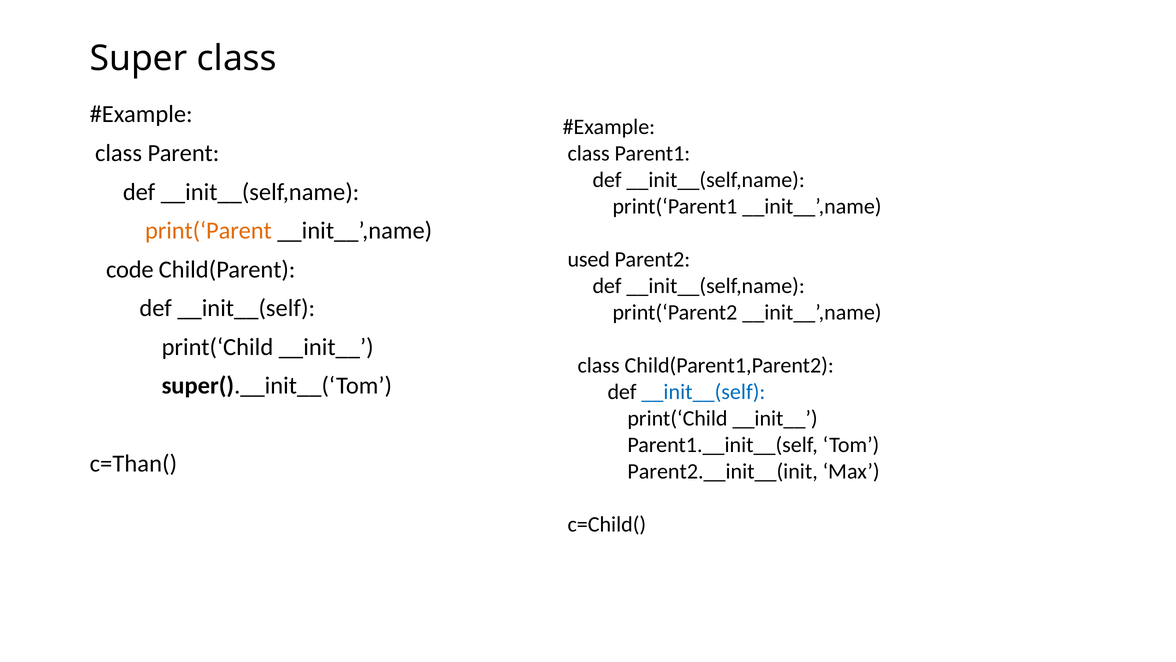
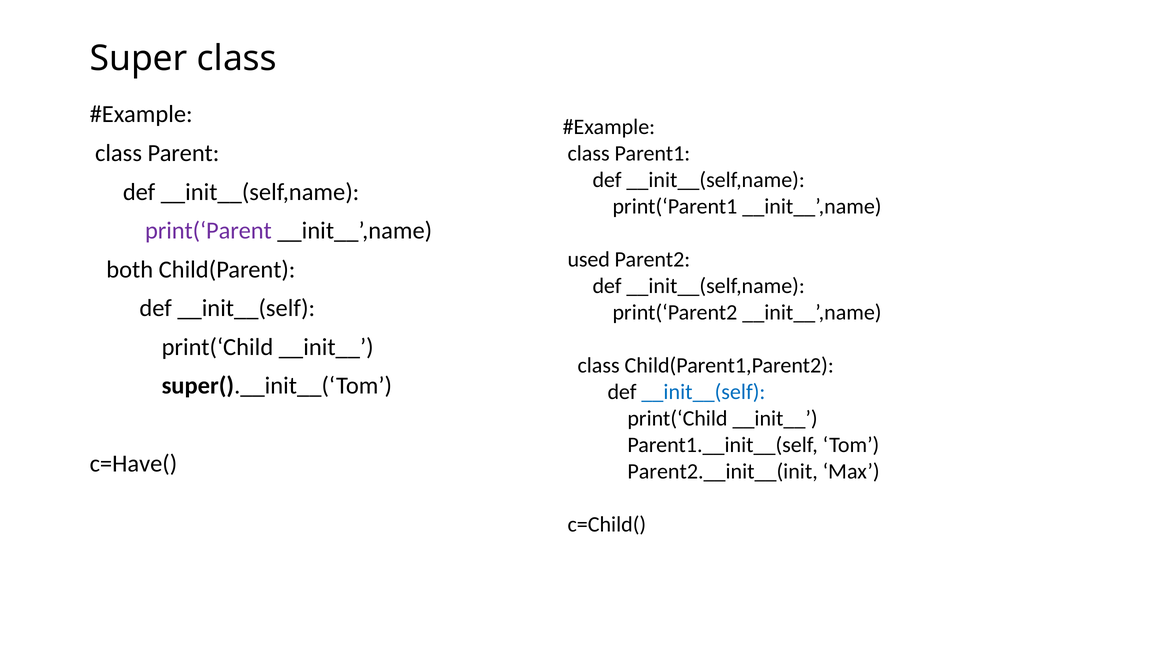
print(‘Parent colour: orange -> purple (208, 231)
code: code -> both (130, 269)
c=Than(: c=Than( -> c=Have( (133, 463)
